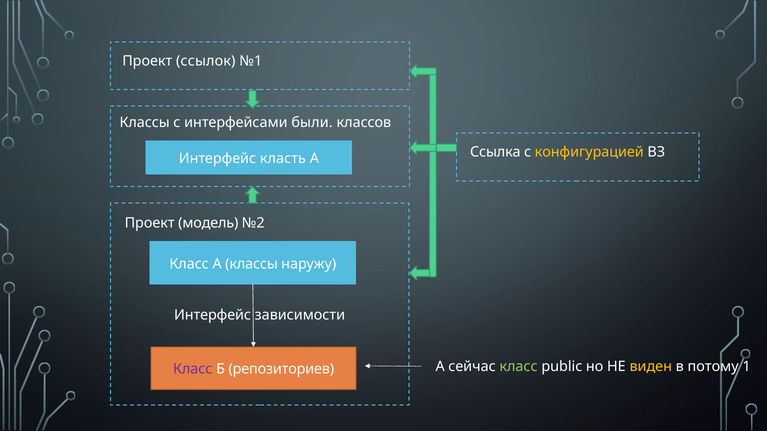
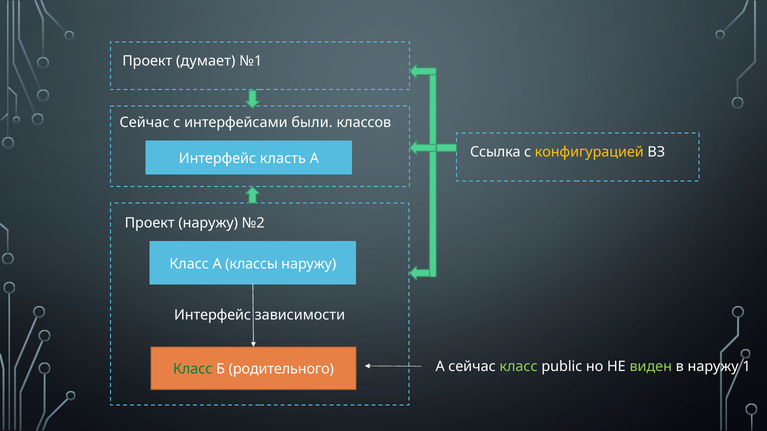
ссылок: ссылок -> думает (206, 61)
Классы: Классы -> Сейчас (145, 123)
Проект модель: модель -> наружу (208, 223)
виден colour: yellow -> light green (651, 367)
в потому: потому -> наружу (713, 367)
Класс colour: purple -> green (193, 369)
репозиториев: репозиториев -> родительного (281, 369)
